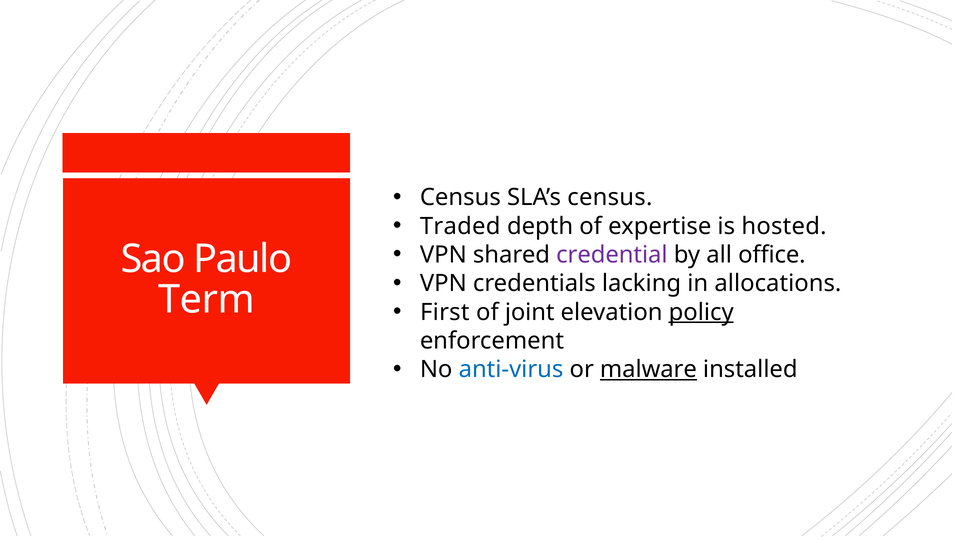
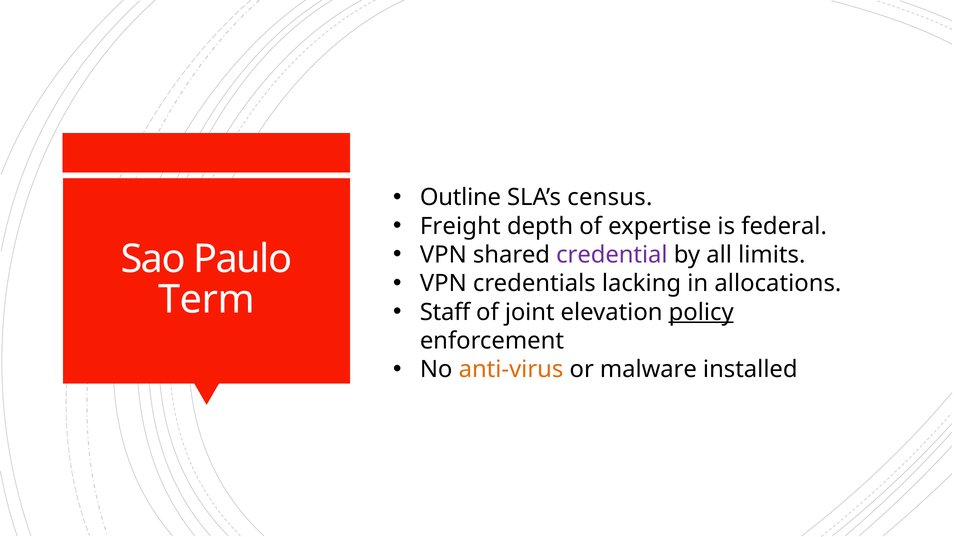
Census: Census -> Outline (460, 197)
Traded: Traded -> Freight (460, 226)
hosted: hosted -> federal (784, 226)
office: office -> limits (772, 255)
First: First -> Staff (445, 312)
anti-virus colour: blue -> orange (511, 369)
malware underline: present -> none (648, 369)
